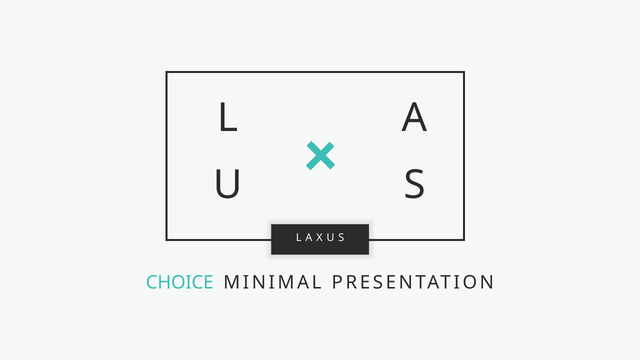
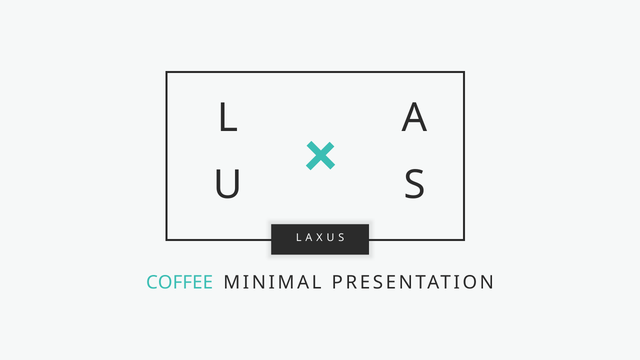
CHOICE: CHOICE -> COFFEE (180, 283)
